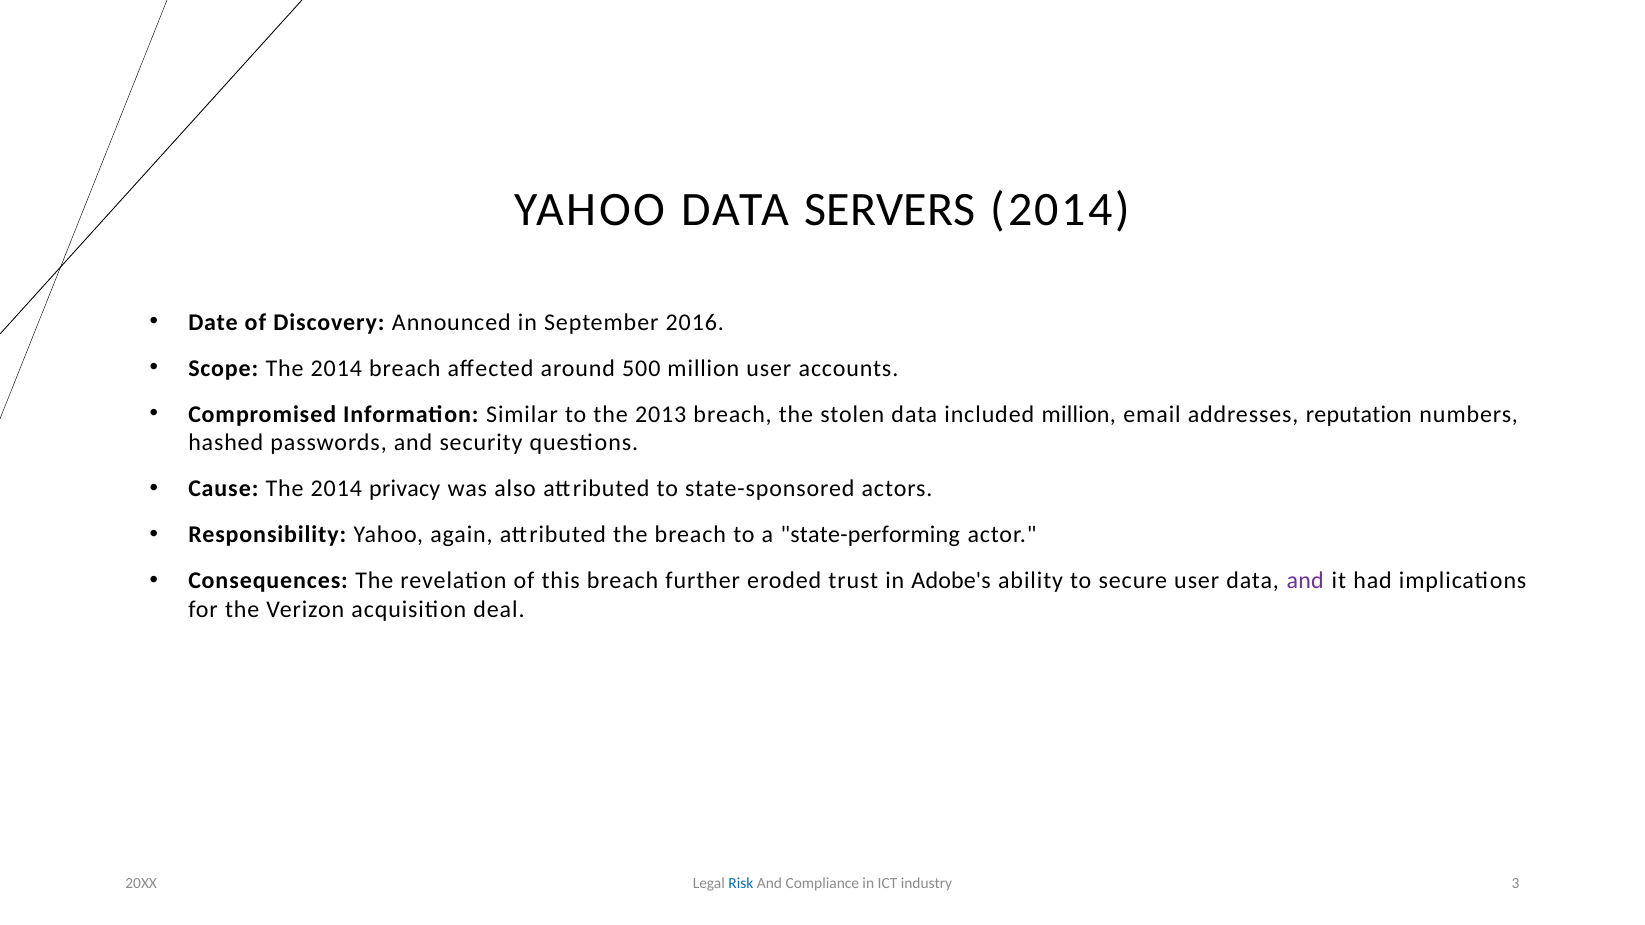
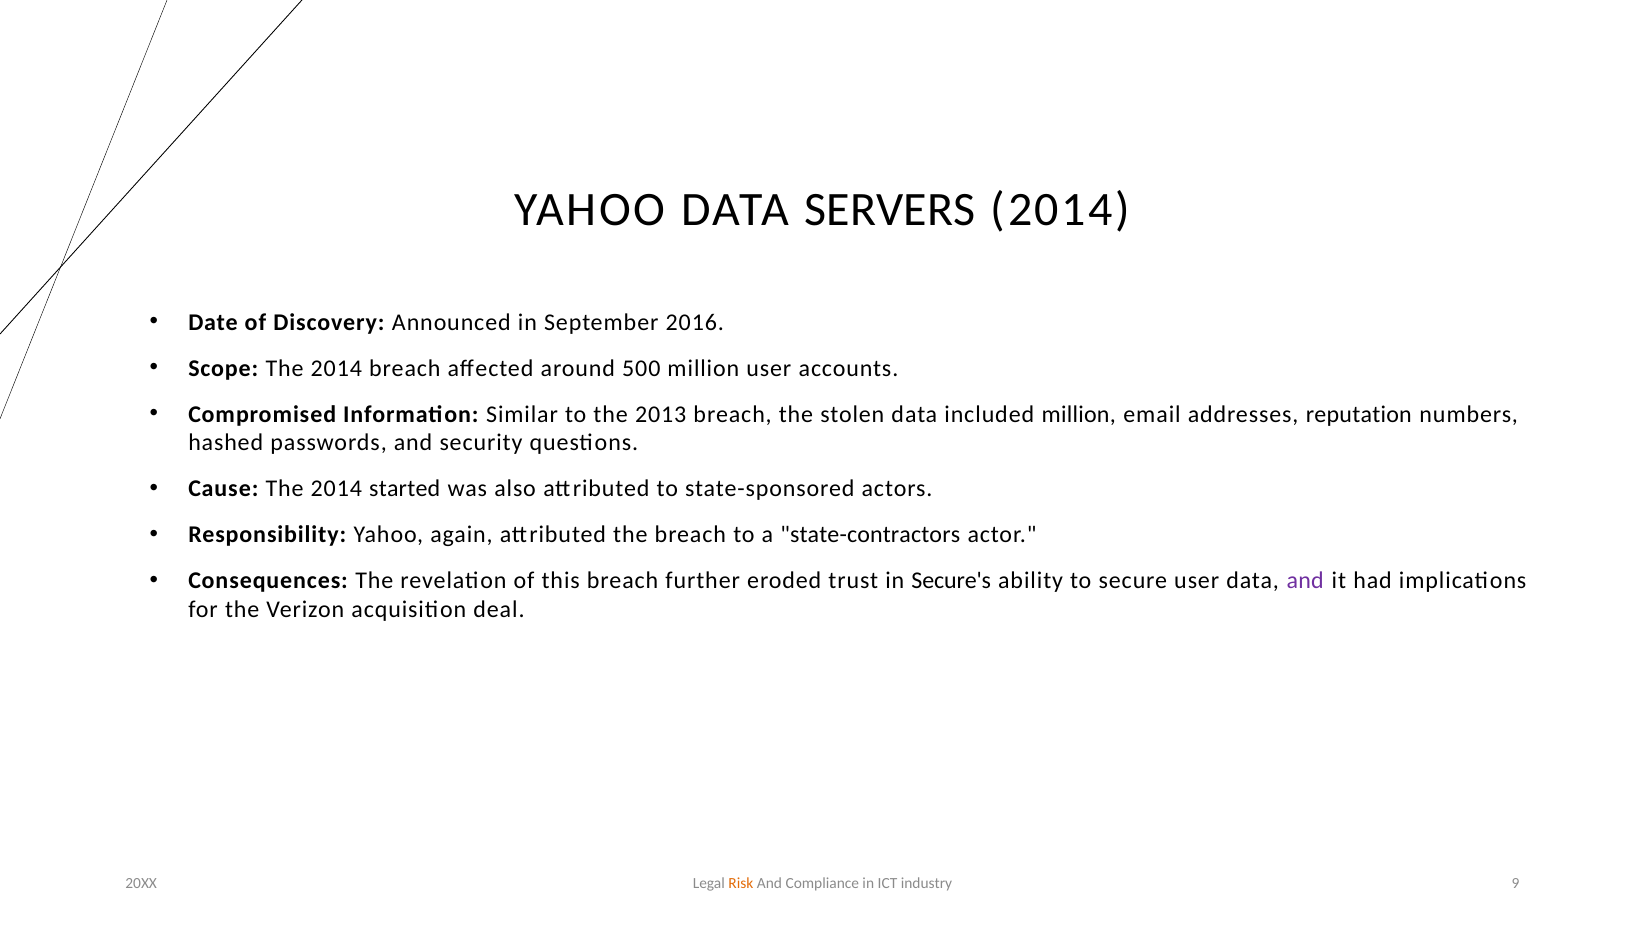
privacy: privacy -> started (405, 489)
state-performing: state-performing -> state-contractors (870, 535)
Adobe's: Adobe's -> Secure's (951, 581)
Risk colour: blue -> orange (741, 883)
3: 3 -> 9 (1516, 883)
